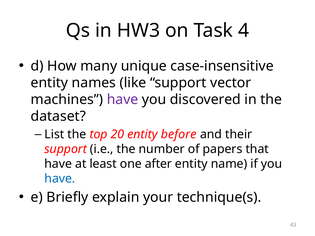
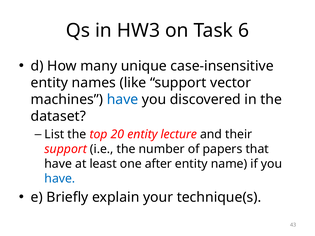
4: 4 -> 6 (244, 30)
have colour: purple -> blue (123, 100)
before: before -> lecture (179, 135)
